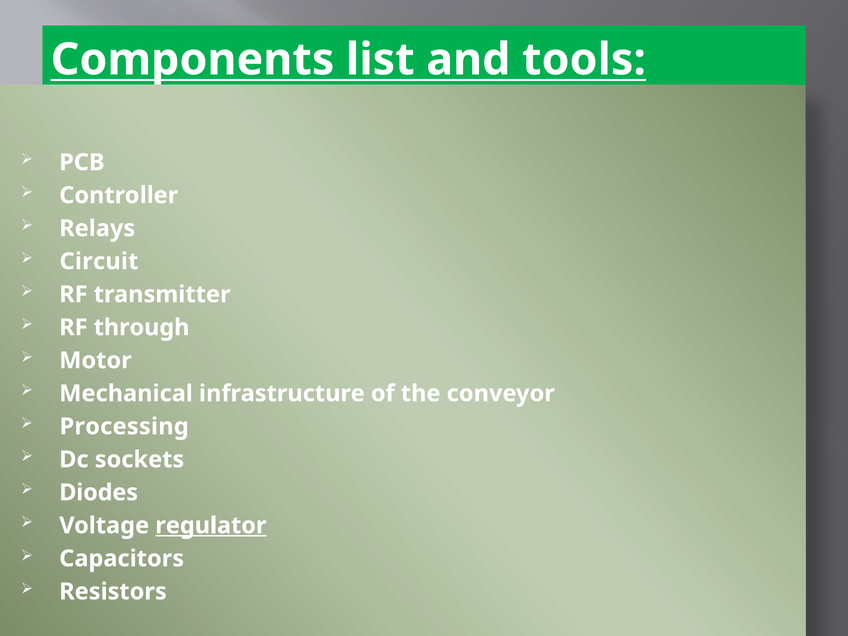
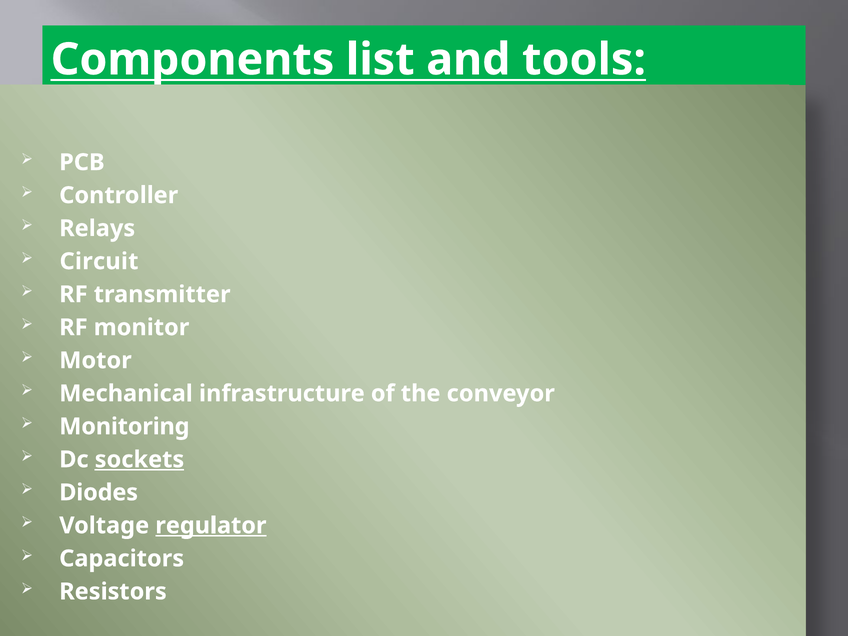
through: through -> monitor (142, 327)
Processing: Processing -> Monitoring (124, 427)
sockets underline: none -> present (139, 460)
